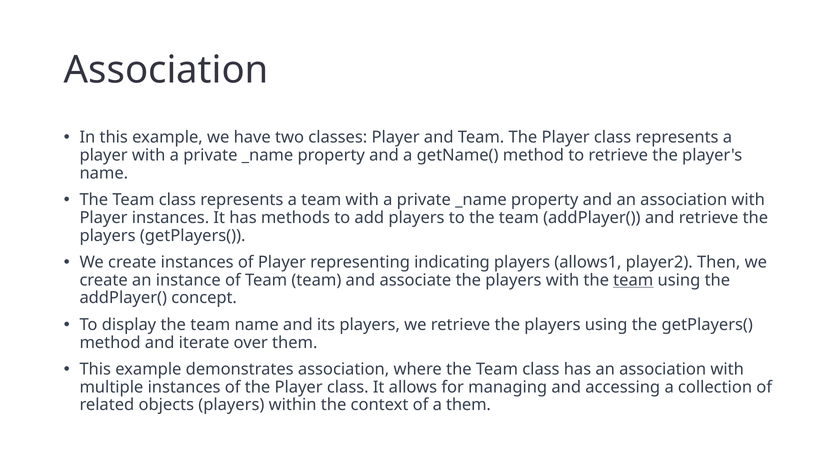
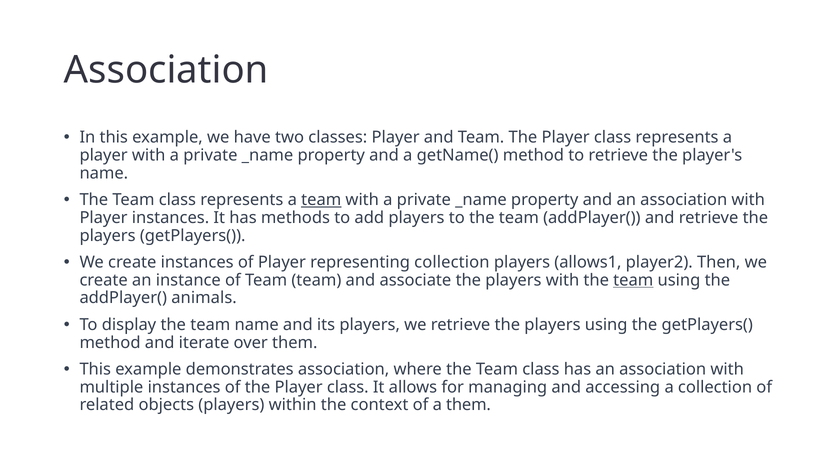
team underline: none -> present (321, 200)
representing indicating: indicating -> collection (452, 262)
concept: concept -> animals (204, 298)
